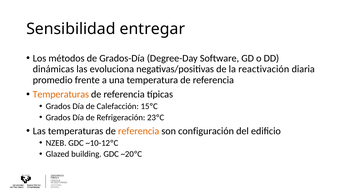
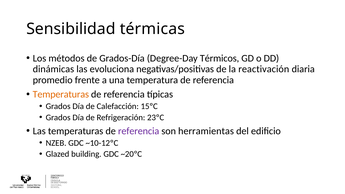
entregar: entregar -> térmicas (152, 29)
Software: Software -> Térmicos (220, 58)
referencia colour: orange -> purple (139, 131)
configuración: configuración -> herramientas (206, 131)
